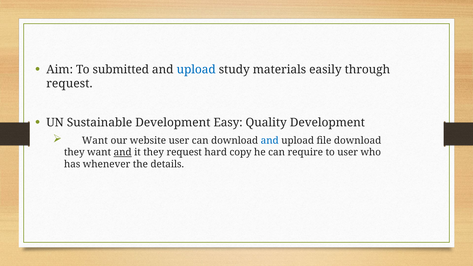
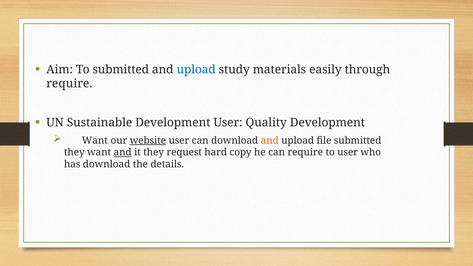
request: request -> require (69, 84)
Development Easy: Easy -> User (228, 123)
website underline: none -> present (148, 141)
and colour: blue -> orange (270, 141)
file download: download -> submitted (358, 141)
has whenever: whenever -> download (107, 164)
